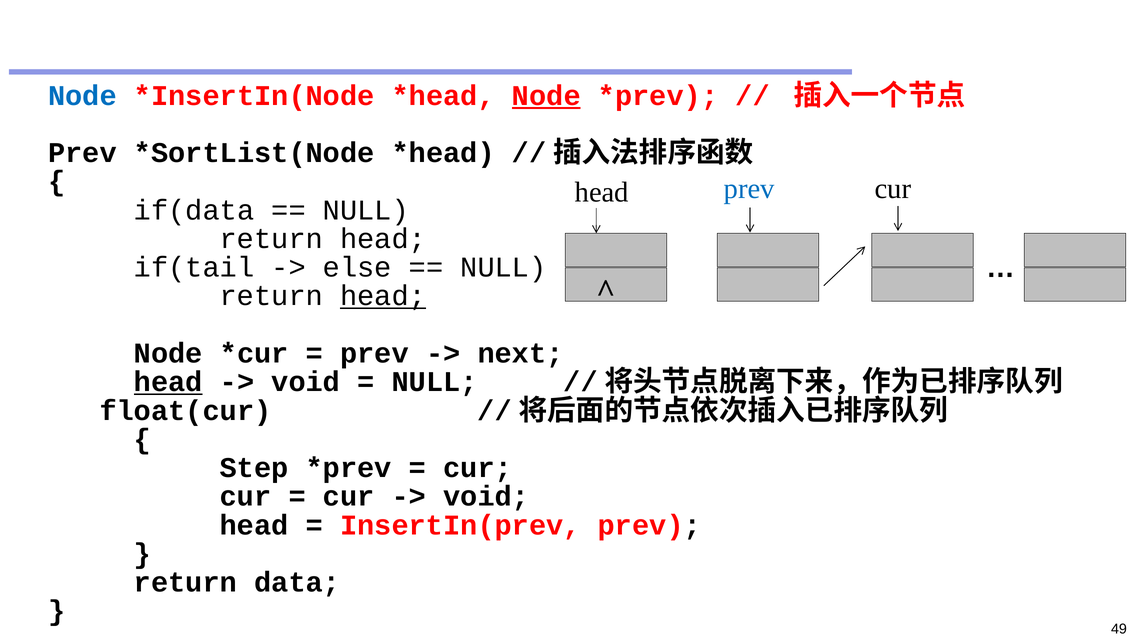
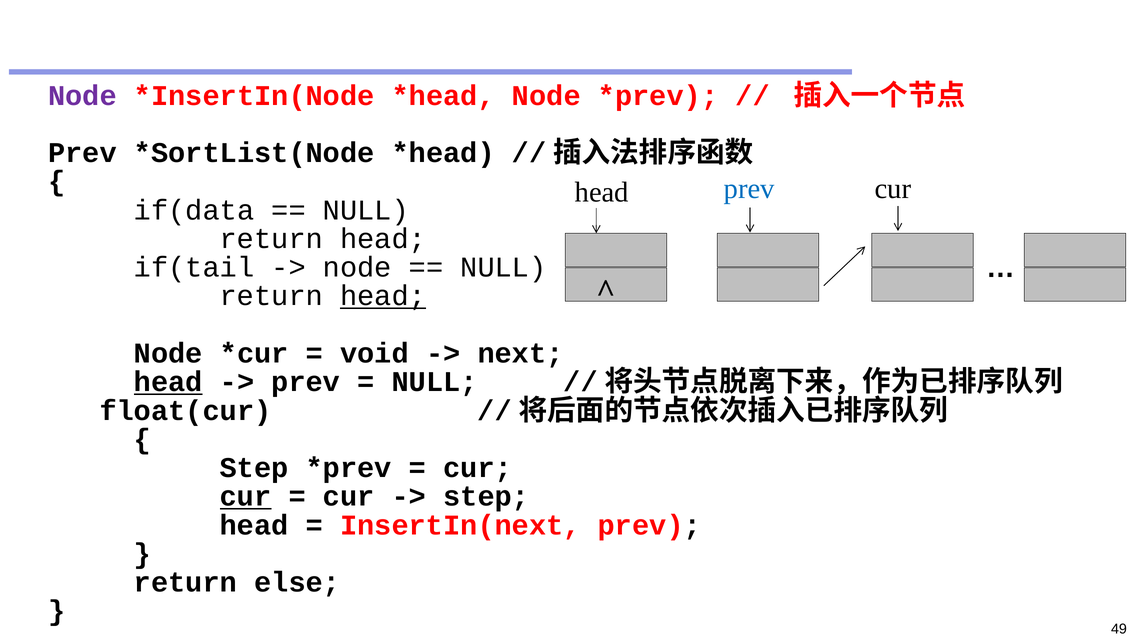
Node colour: blue -> purple (82, 96)
Node underline: present -> none (546, 96)
else: else -> node (357, 267)
prev: prev -> void (374, 353)
void: void -> prev (306, 382)
cur underline: none -> present (246, 497)
void: void -> step (486, 497)
InsertIn(prev: InsertIn(prev -> InsertIn(next (460, 525)
data: data -> else (297, 582)
